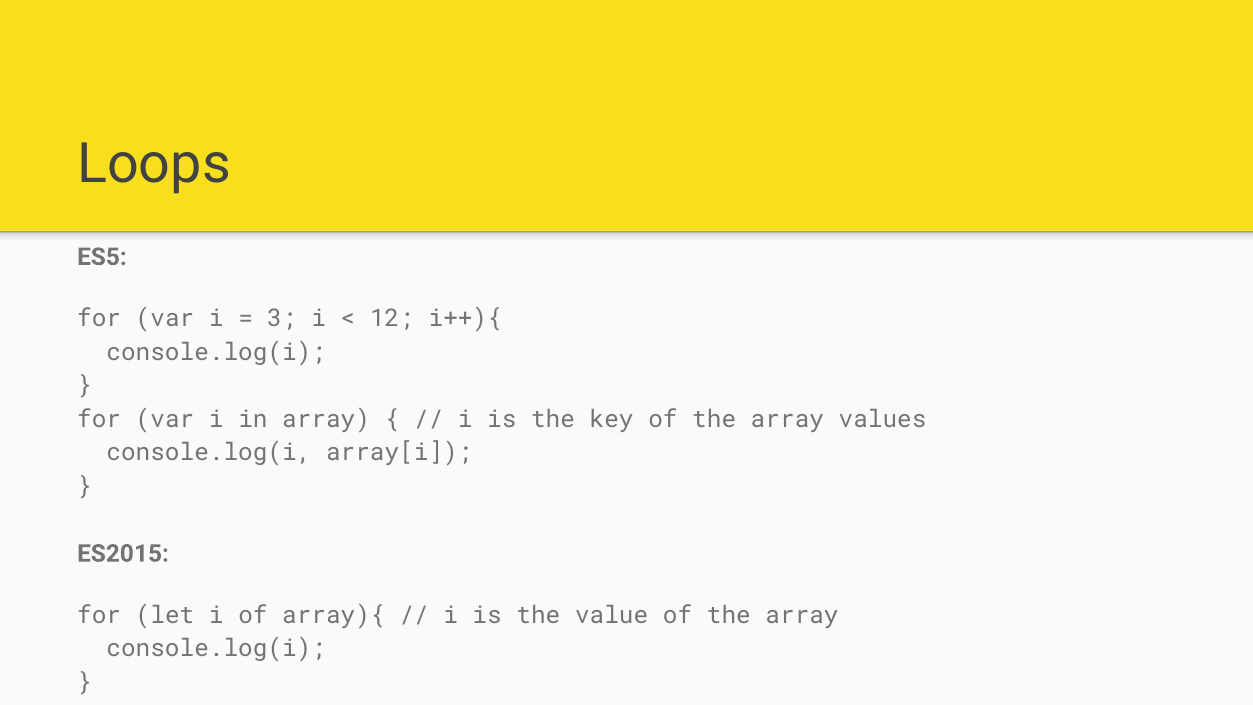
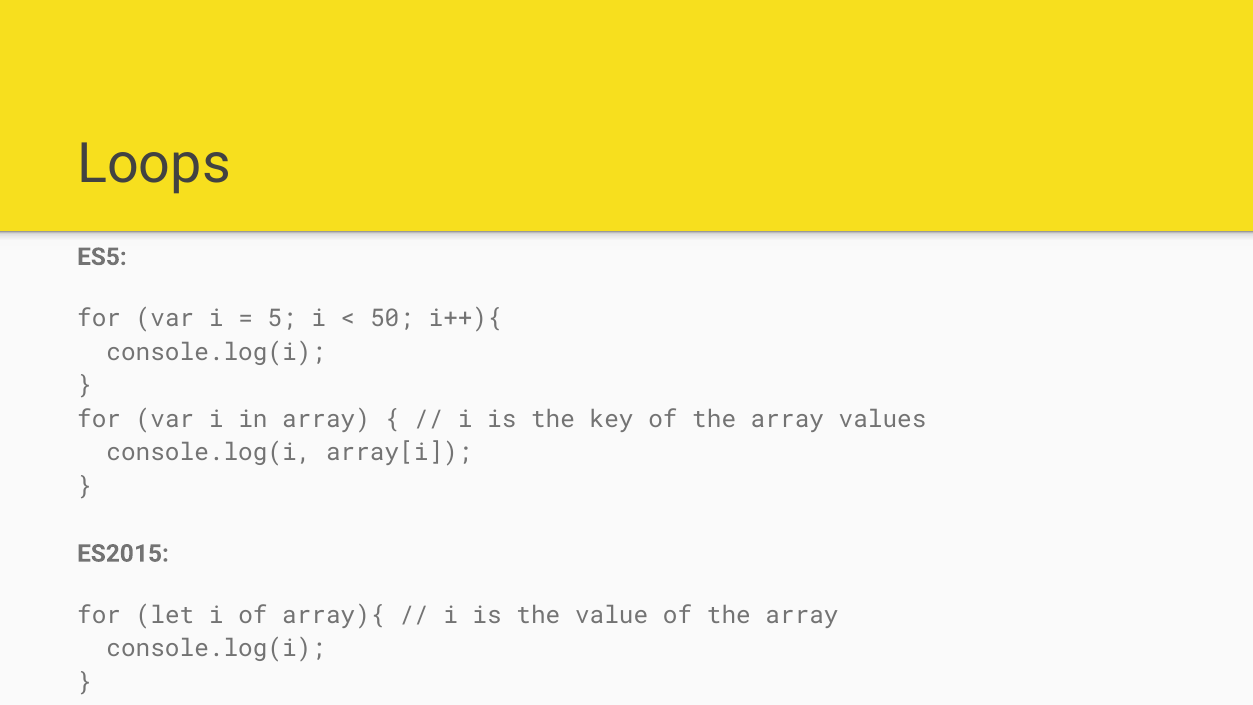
3: 3 -> 5 (282, 318)
12: 12 -> 50 (392, 318)
